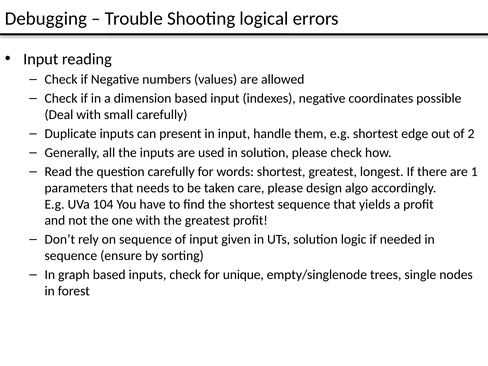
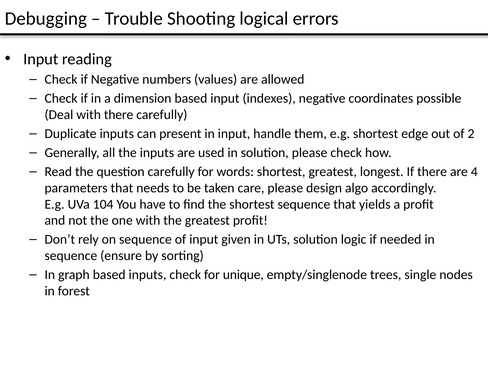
with small: small -> there (119, 115)
1: 1 -> 4 (474, 172)
